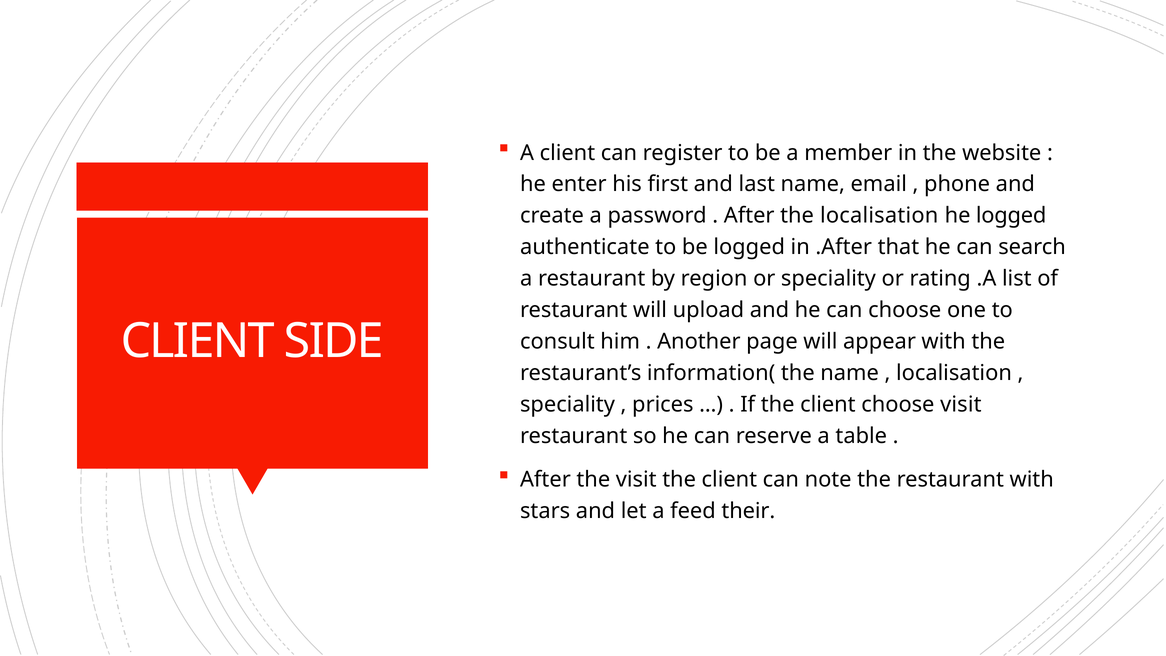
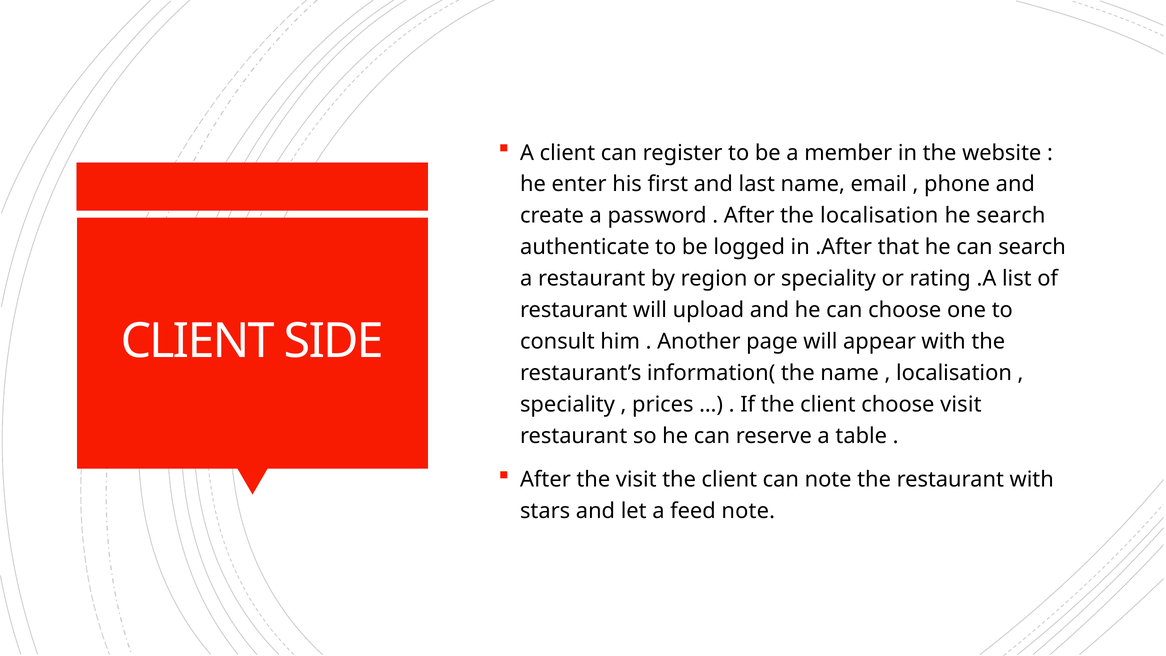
he logged: logged -> search (1011, 216)
feed their: their -> note (748, 511)
